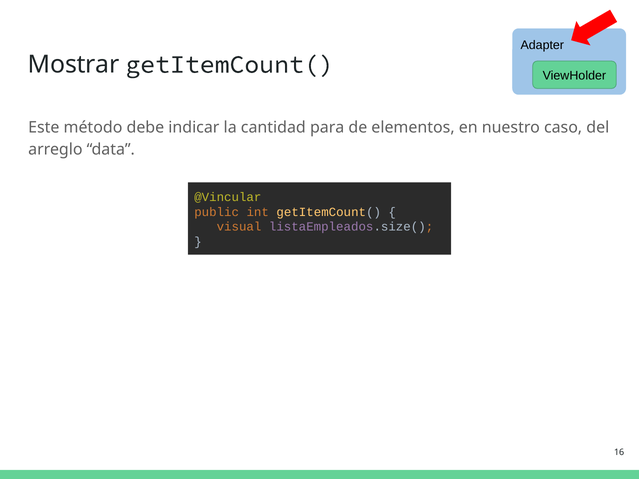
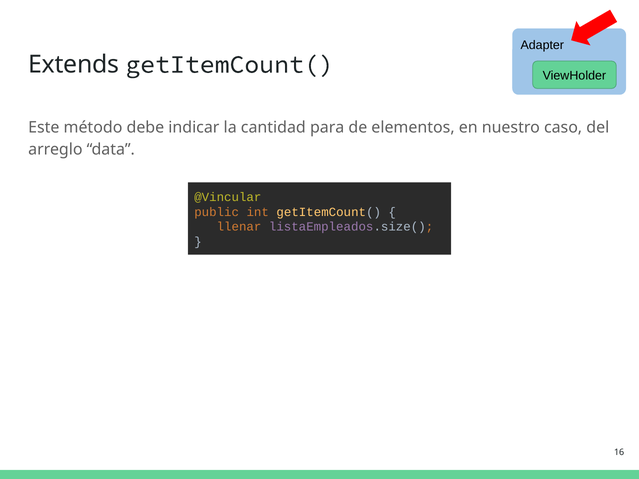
Mostrar: Mostrar -> Extends (74, 65)
visual: visual -> llenar (239, 227)
